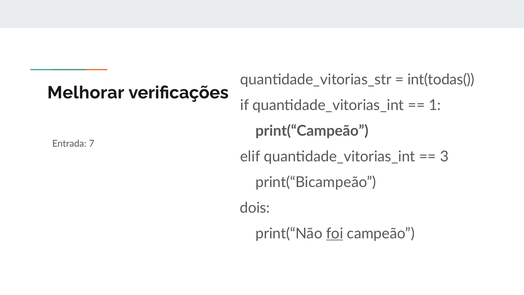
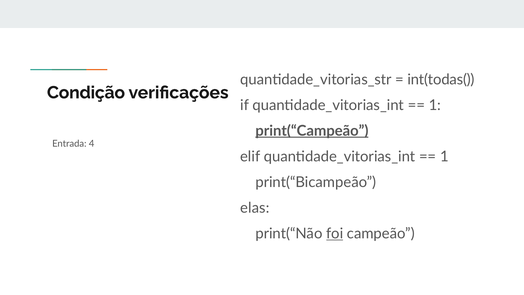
Melhorar: Melhorar -> Condição (86, 93)
print(“Campeão underline: none -> present (312, 131)
7: 7 -> 4 (92, 144)
3: 3 -> 1 (444, 156)
dois: dois -> elas (255, 208)
